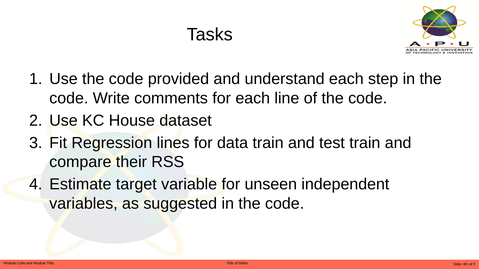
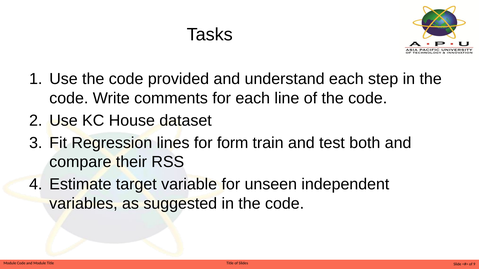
data: data -> form (233, 143)
test train: train -> both (365, 143)
